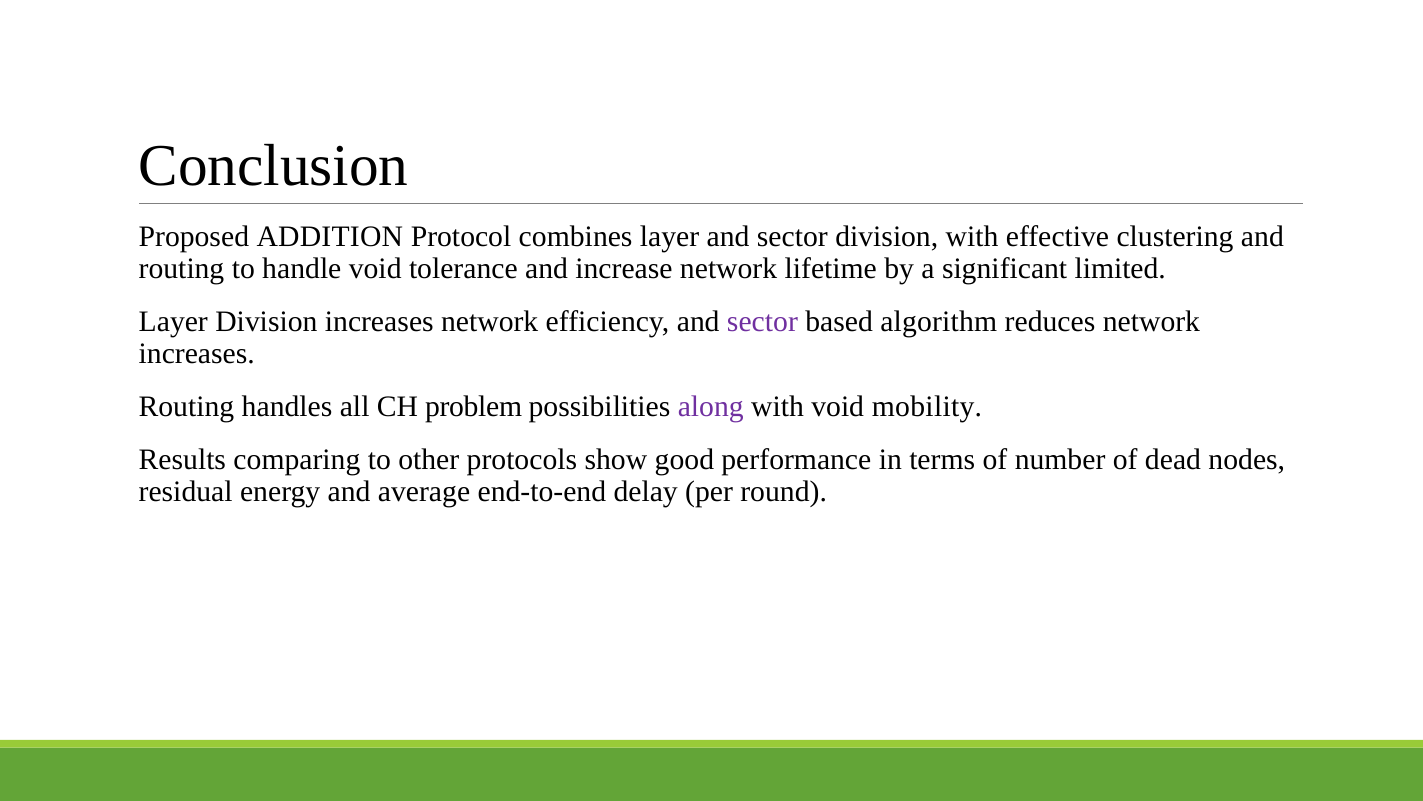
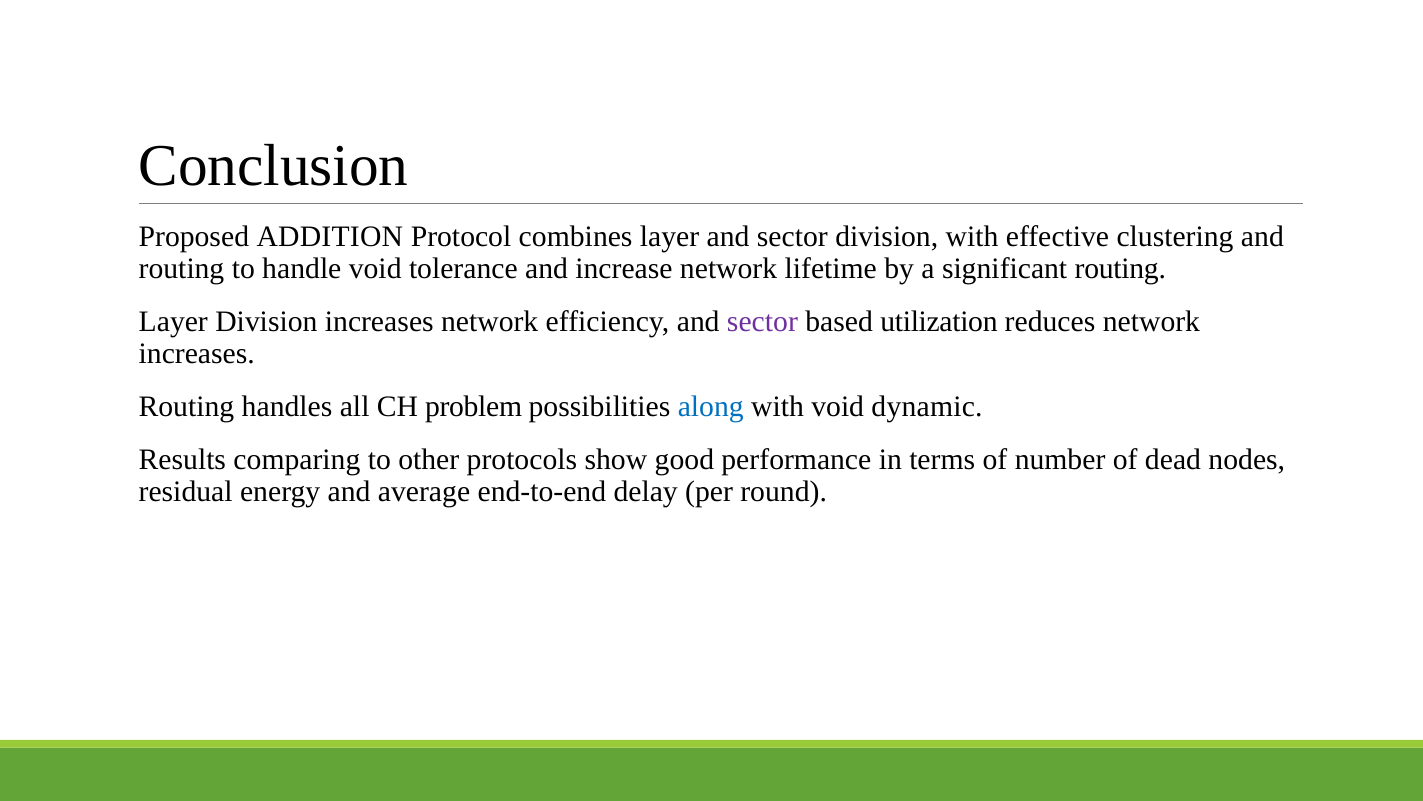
significant limited: limited -> routing (1120, 269)
algorithm: algorithm -> utilization (939, 321)
along colour: purple -> blue (711, 406)
mobility: mobility -> dynamic (927, 406)
